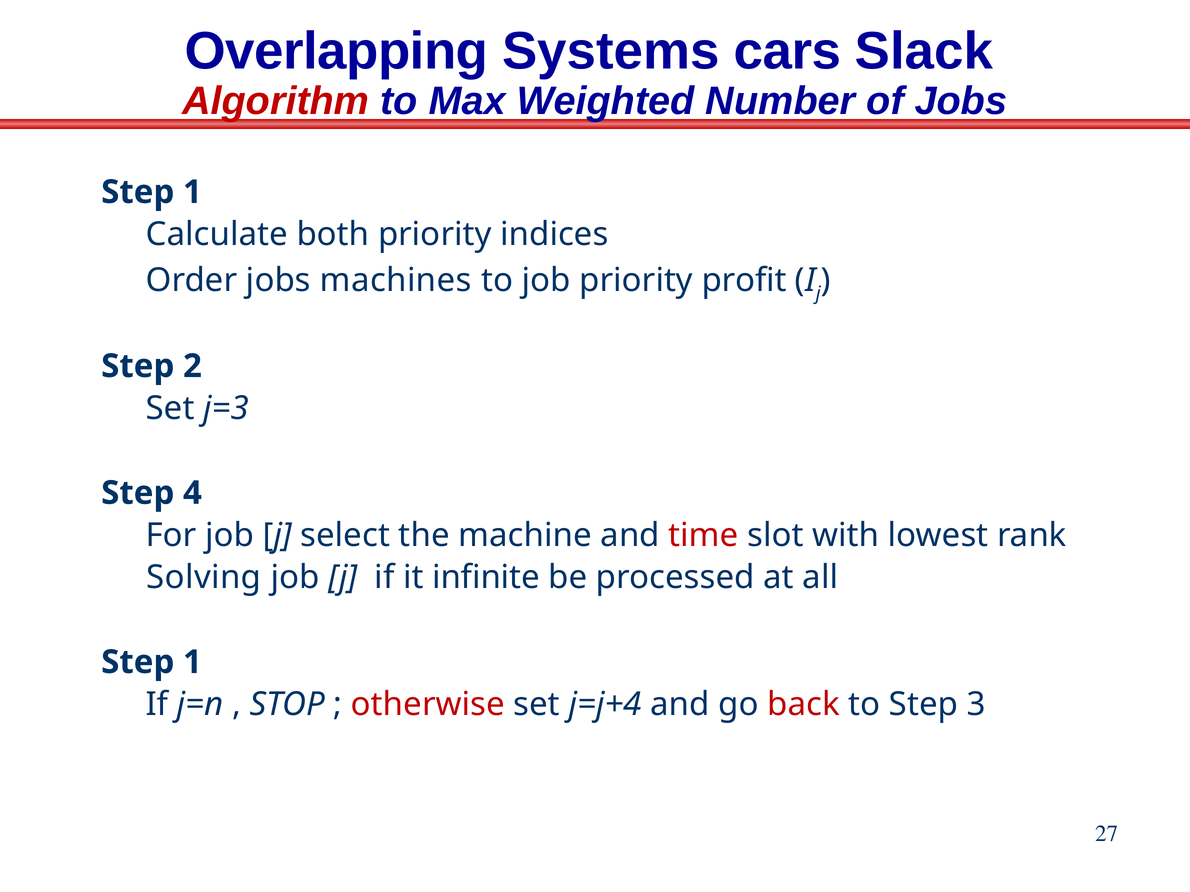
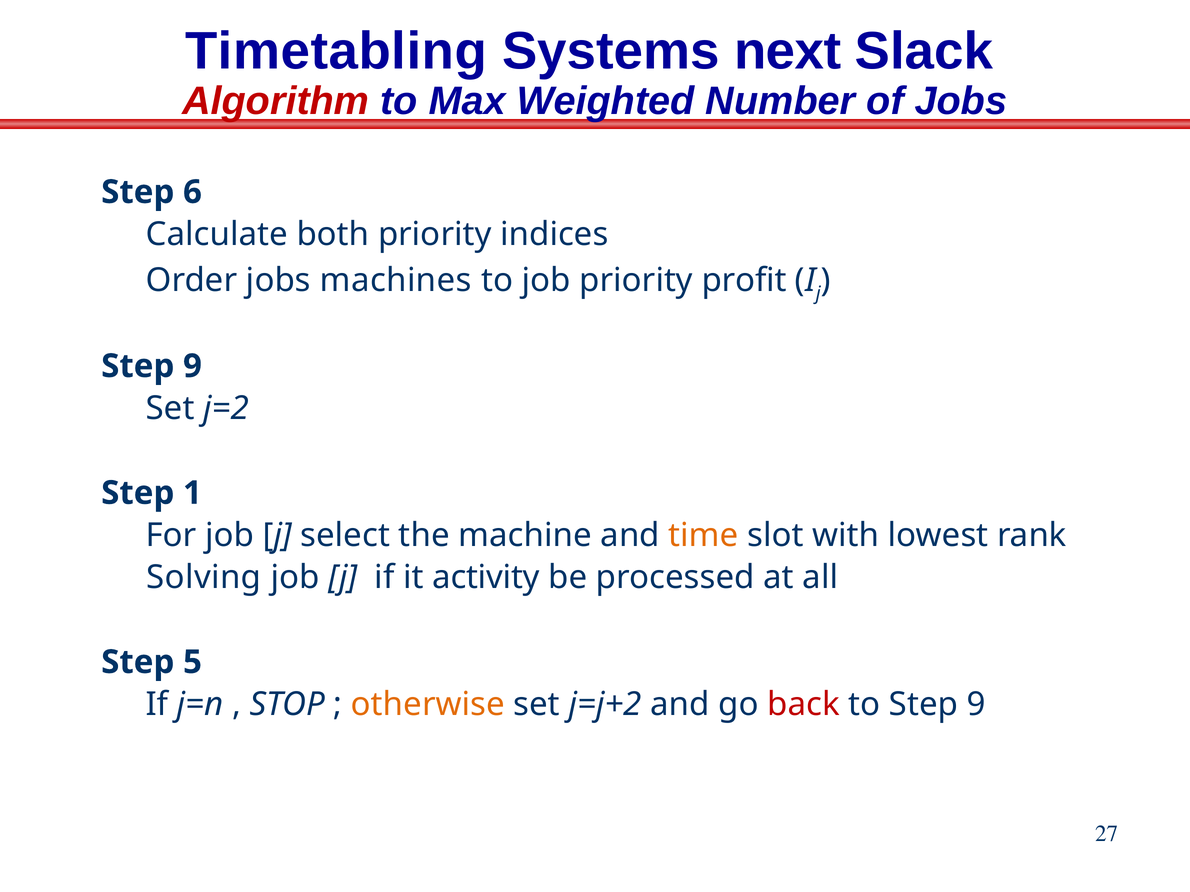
Overlapping: Overlapping -> Timetabling (336, 51)
cars: cars -> next (788, 51)
1: 1 -> 6 (192, 192)
2: 2 -> 9 (192, 366)
j=3: j=3 -> j=2 (226, 409)
4: 4 -> 1 (192, 493)
time colour: red -> orange (703, 536)
infinite: infinite -> activity (486, 578)
1: 1 -> 5 (192, 662)
otherwise colour: red -> orange (428, 705)
j=j+4: j=j+4 -> j=j+2 (605, 705)
to Step 3: 3 -> 9 (976, 705)
